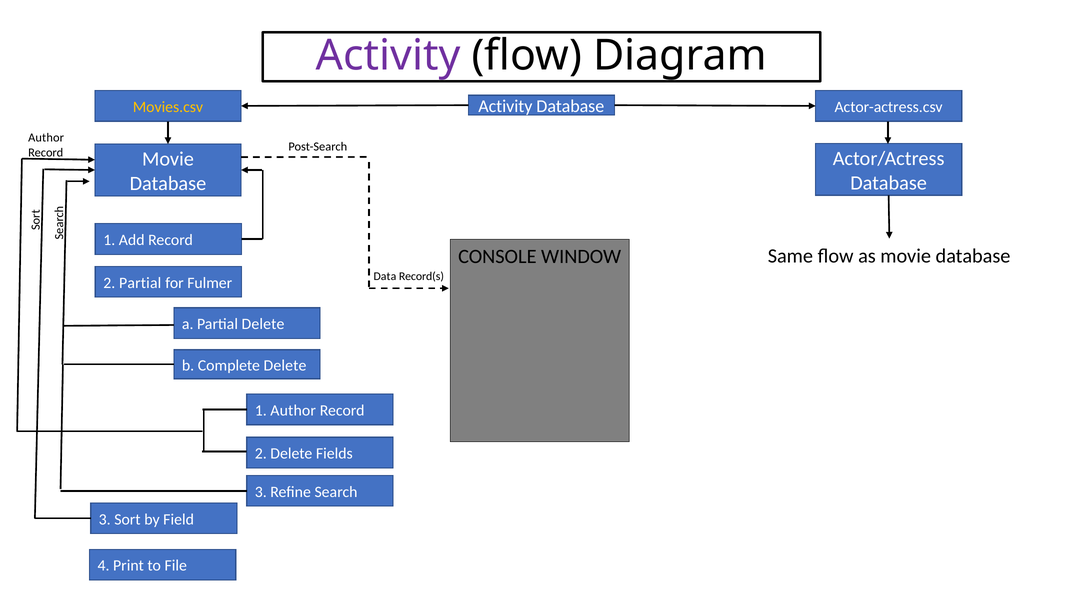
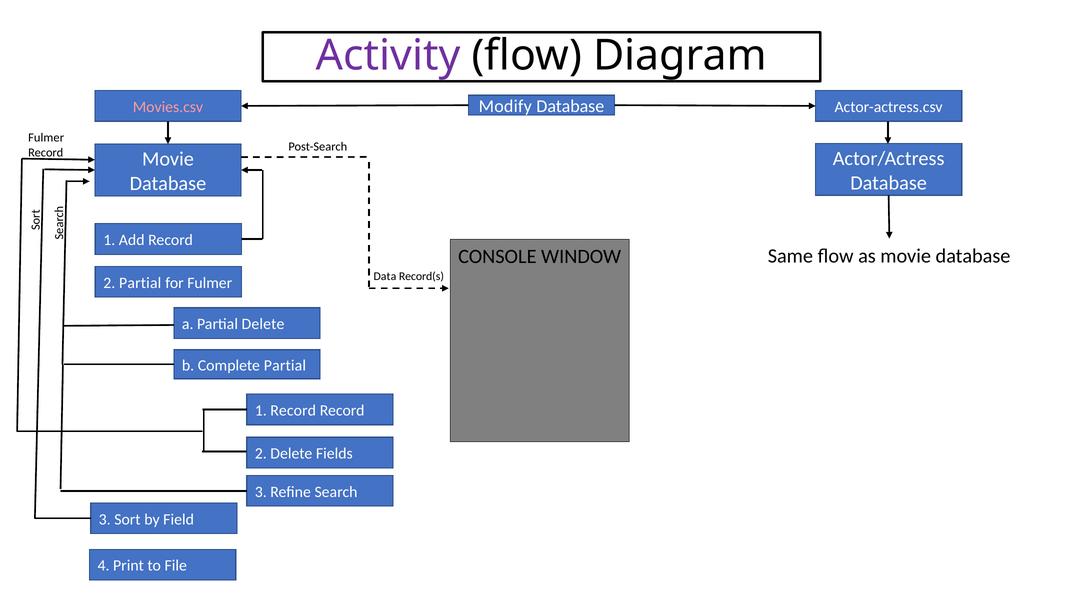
Activity: Activity -> Modify (505, 106)
Movies.csv colour: yellow -> pink (168, 107)
Author: Author -> Fulmer (46, 138)
Complete Delete: Delete -> Partial (285, 366)
1 Author: Author -> Record (293, 411)
